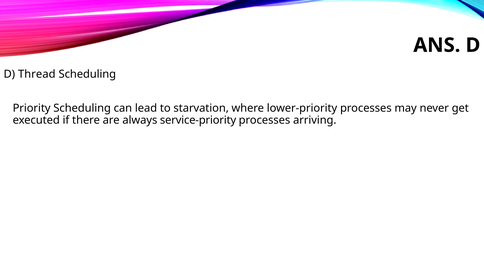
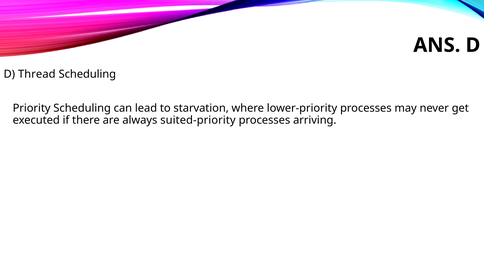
service-priority: service-priority -> suited-priority (198, 120)
